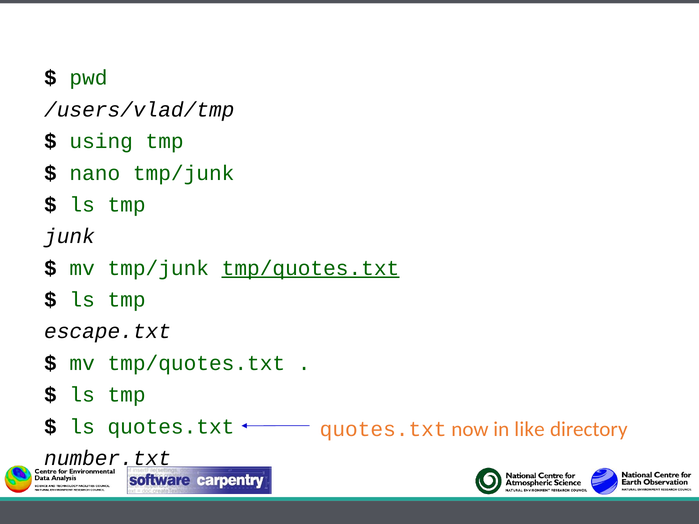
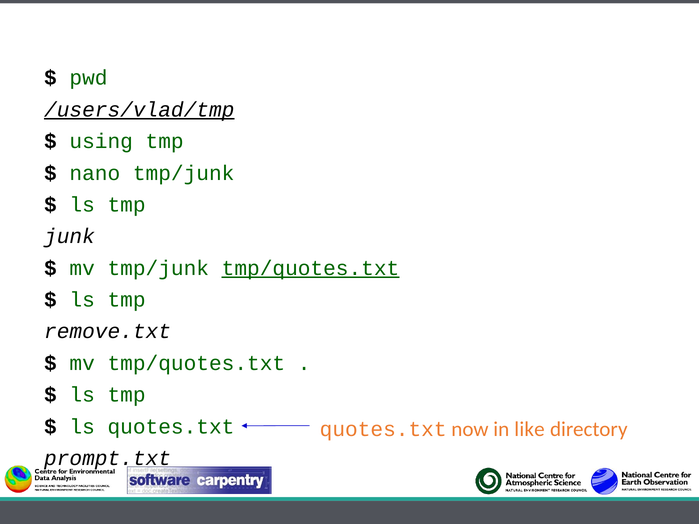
/users/vlad/tmp underline: none -> present (139, 110)
escape.txt: escape.txt -> remove.txt (108, 332)
number.txt: number.txt -> prompt.txt (108, 458)
